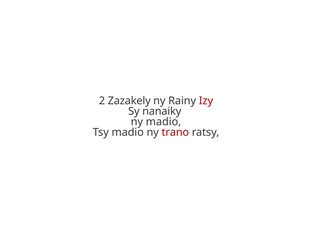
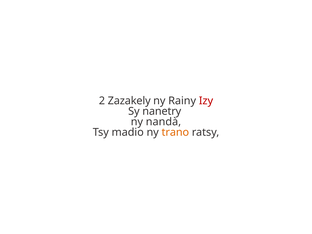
nanaiky: nanaiky -> nanetry (162, 111)
ny madio: madio -> nandà (163, 122)
trano colour: red -> orange (175, 132)
